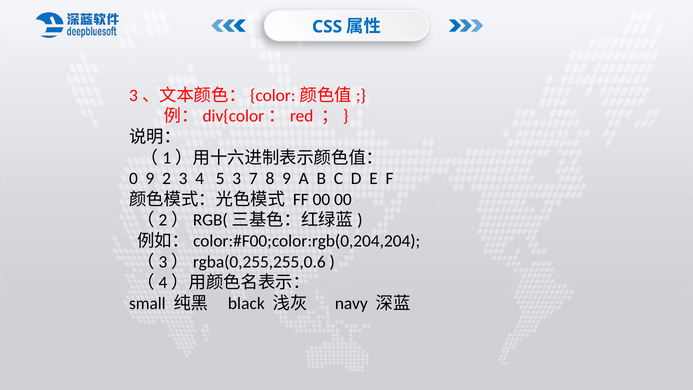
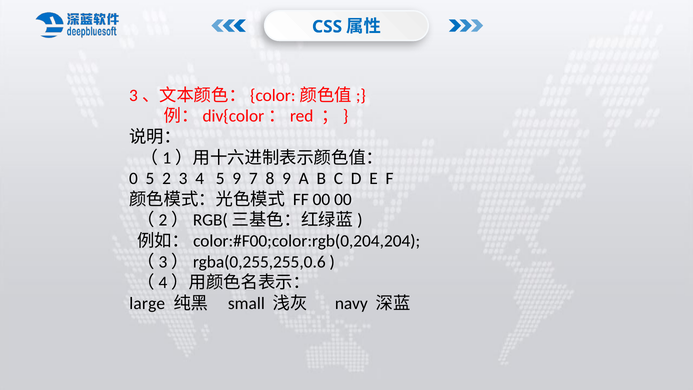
0 9: 9 -> 5 (150, 179)
5 3: 3 -> 9 (237, 179)
small: small -> large (147, 303)
black: black -> small (246, 303)
